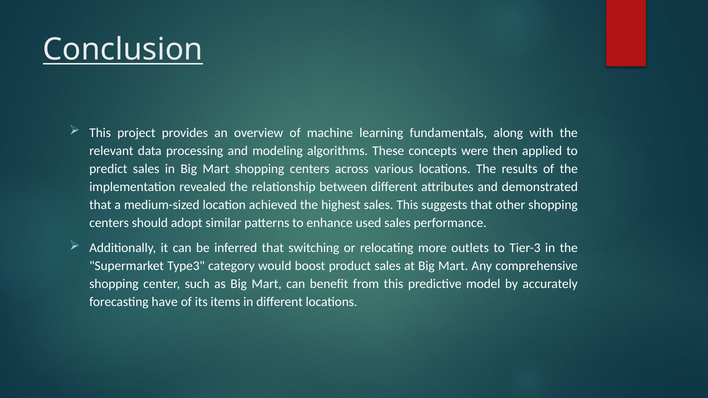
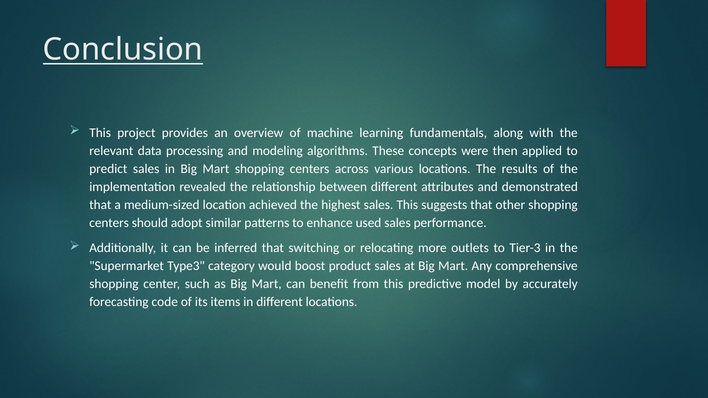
have: have -> code (165, 302)
